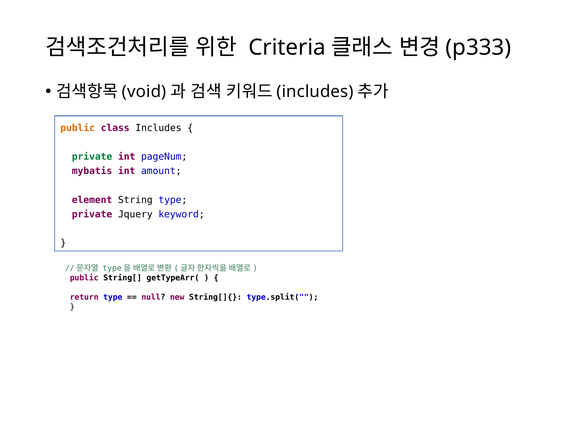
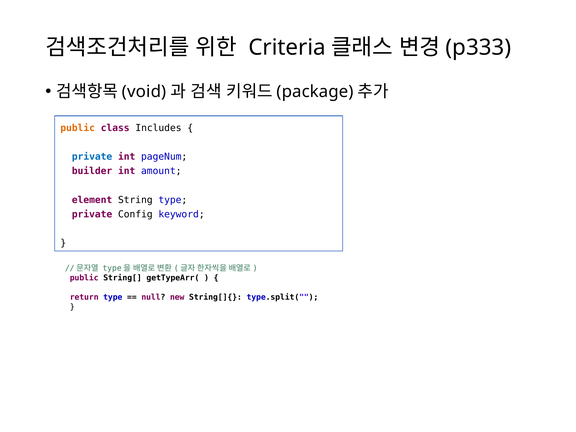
includes: includes -> package (315, 92)
private colour: green -> blue (92, 157)
mybatis: mybatis -> builder (92, 171)
Jquery: Jquery -> Config (135, 214)
